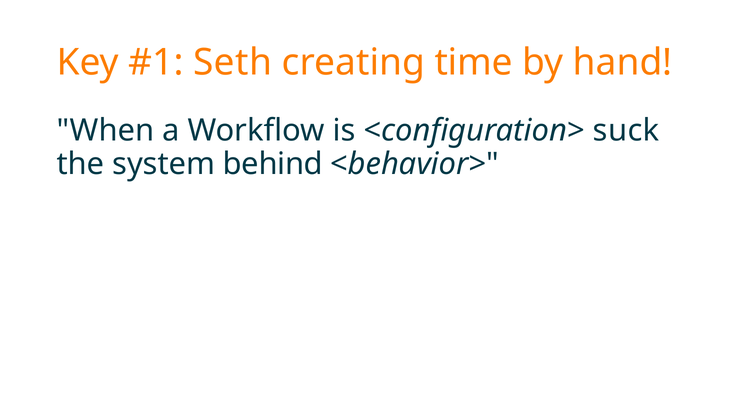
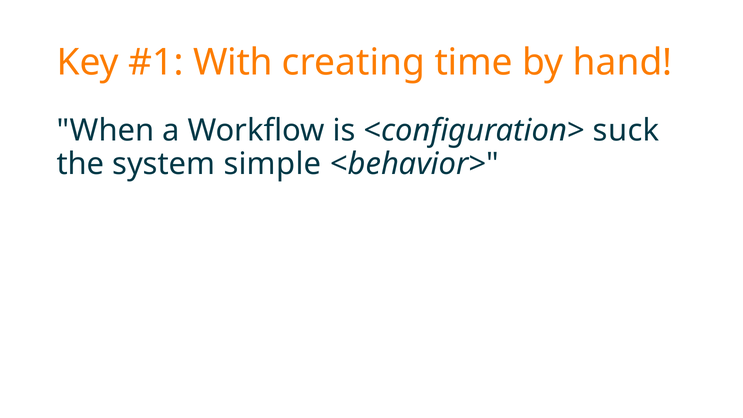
Seth: Seth -> With (233, 62)
behind: behind -> simple (272, 164)
